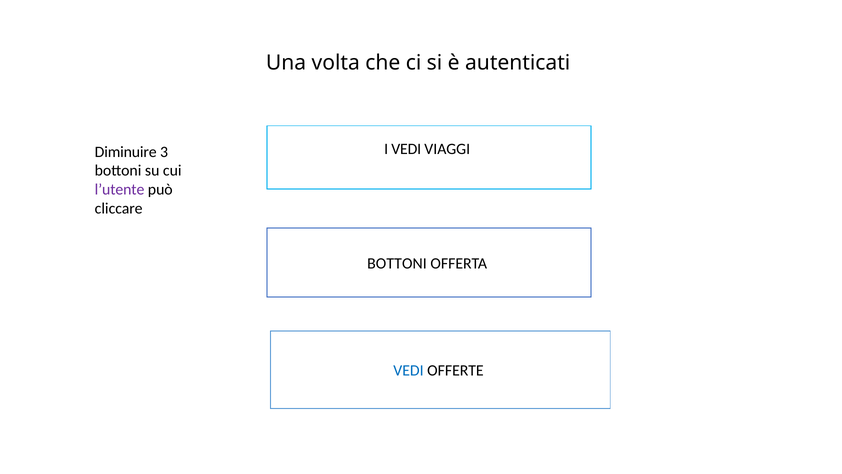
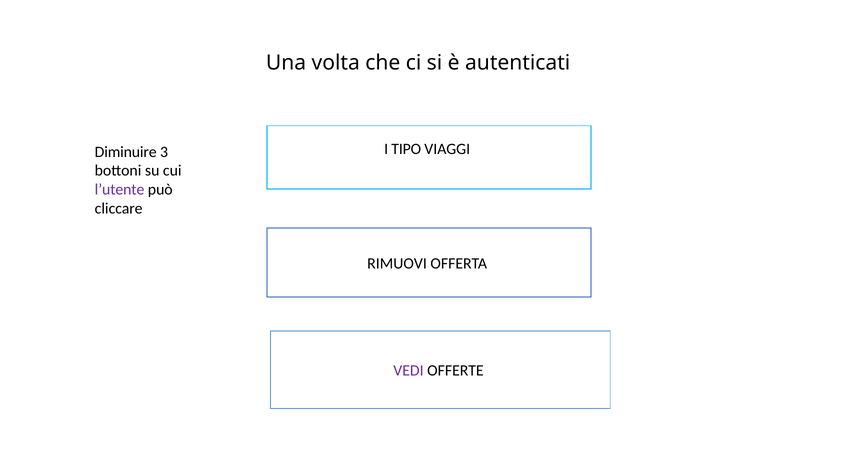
I VEDI: VEDI -> TIPO (406, 149)
BOTTONI: BOTTONI -> RIMUOVI (397, 263)
VEDI colour: blue -> purple (408, 370)
